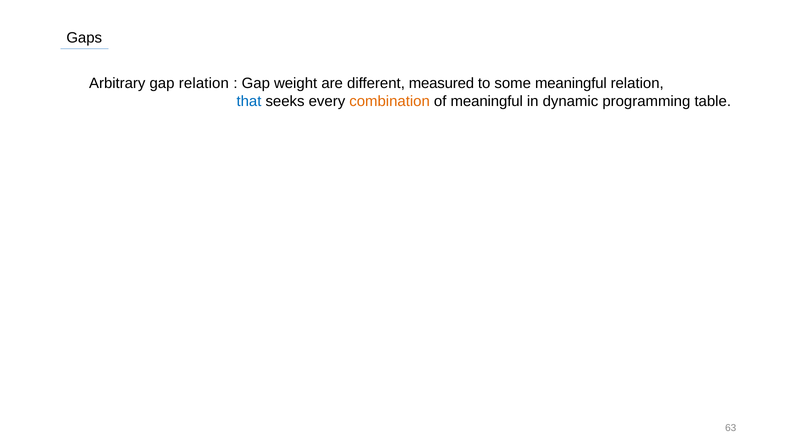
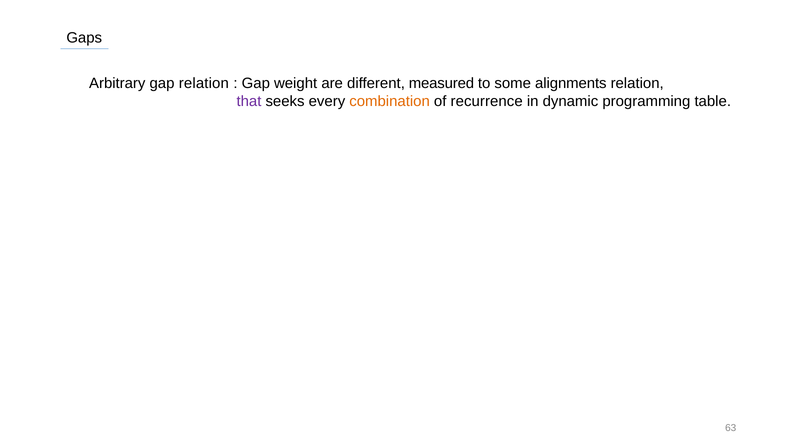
some meaningful: meaningful -> alignments (571, 83)
that colour: blue -> purple (249, 101)
of meaningful: meaningful -> recurrence (487, 101)
